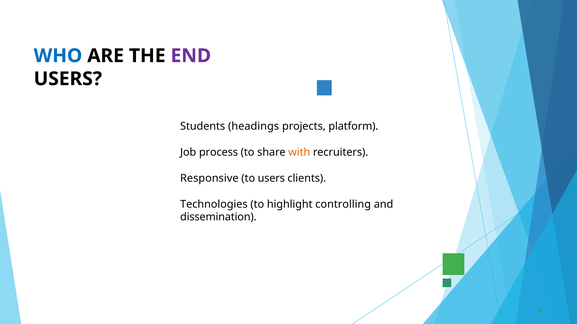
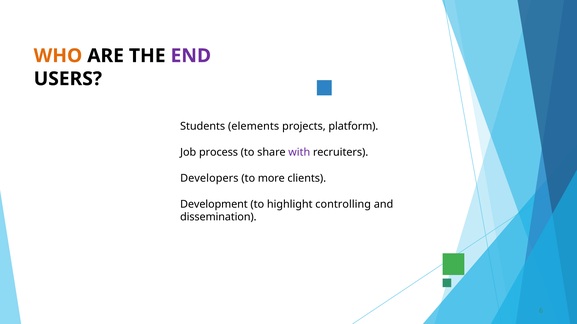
WHO colour: blue -> orange (58, 56)
headings: headings -> elements (254, 127)
with colour: orange -> purple (299, 153)
Responsive: Responsive -> Developers (209, 179)
to users: users -> more (271, 179)
Technologies: Technologies -> Development (214, 204)
